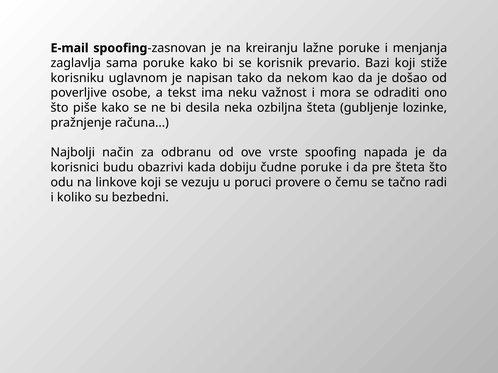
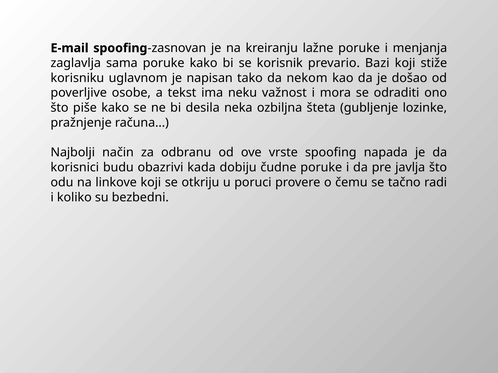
pre šteta: šteta -> javlja (410, 168)
vezuju: vezuju -> otkriju (200, 183)
